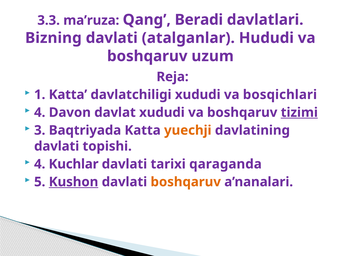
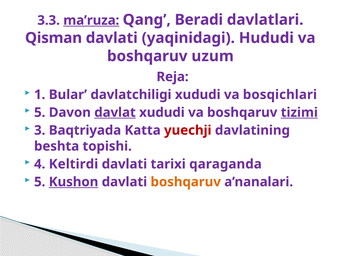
ma’ruza underline: none -> present (91, 20)
Bizning: Bizning -> Qisman (54, 38)
atalganlar: atalganlar -> yaqinidagi (188, 38)
1 Katta: Katta -> Bular (68, 95)
4: 4 -> 5 (40, 112)
davlat underline: none -> present (115, 112)
yuechji colour: orange -> red (188, 130)
davlati: davlati -> beshta (57, 146)
Kuchlar: Kuchlar -> Keltirdi (73, 164)
